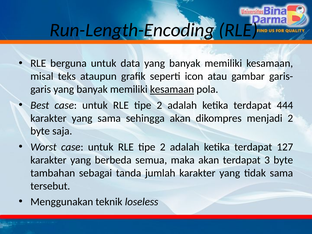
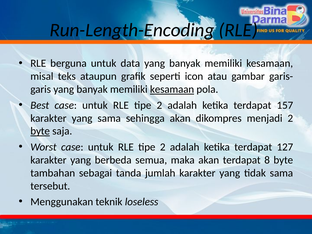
444: 444 -> 157 (285, 105)
byte underline: none -> present (40, 131)
3: 3 -> 8 (267, 160)
